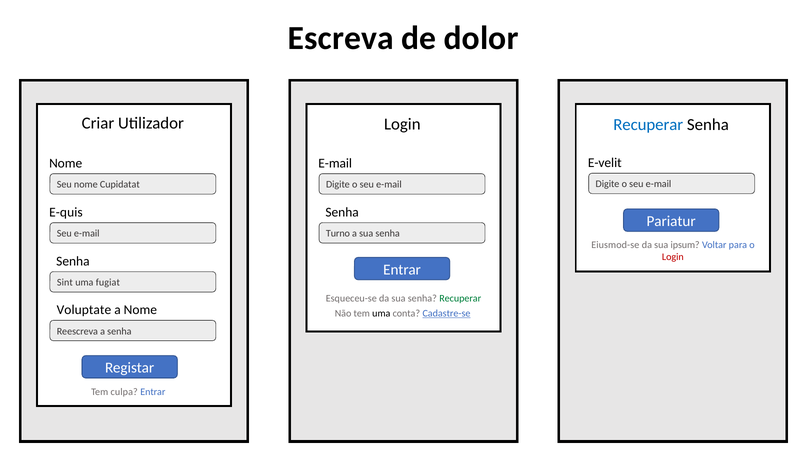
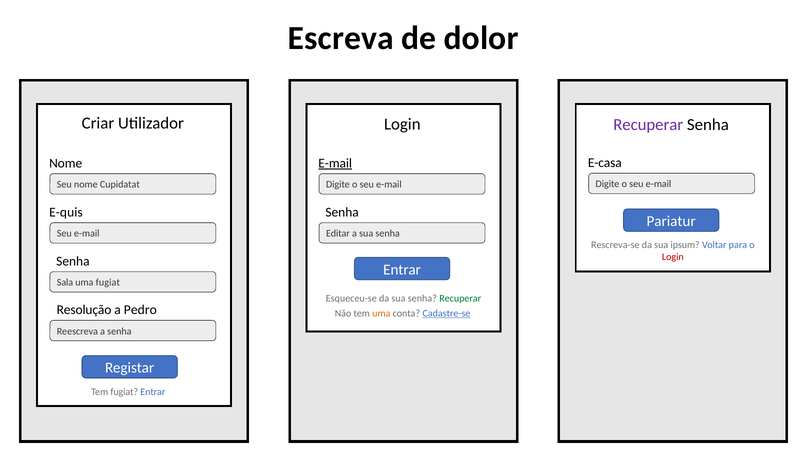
Recuperar colour: blue -> purple (648, 125)
E-velit: E-velit -> E-casa (605, 163)
E-mail underline: none -> present (335, 163)
Turno: Turno -> Editar (338, 234)
Eiusmod-se: Eiusmod-se -> Rescreva-se (615, 245)
Sint: Sint -> Sala (65, 282)
Voluptate: Voluptate -> Resolução (84, 310)
a Nome: Nome -> Pedro (140, 310)
uma colour: black -> orange (381, 313)
Tem culpa: culpa -> fugiat (124, 392)
